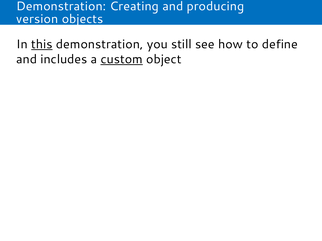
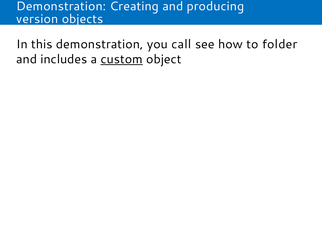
this underline: present -> none (42, 44)
still: still -> call (181, 44)
define: define -> folder (280, 44)
